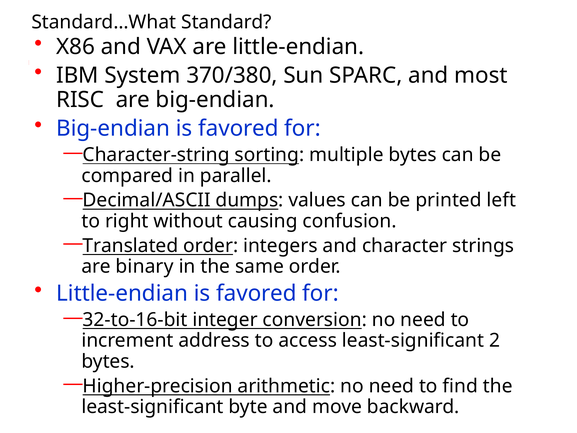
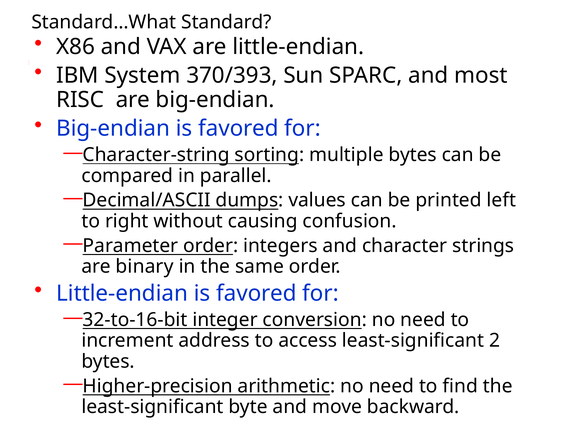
370/380: 370/380 -> 370/393 (232, 75)
Translated: Translated -> Parameter (130, 246)
